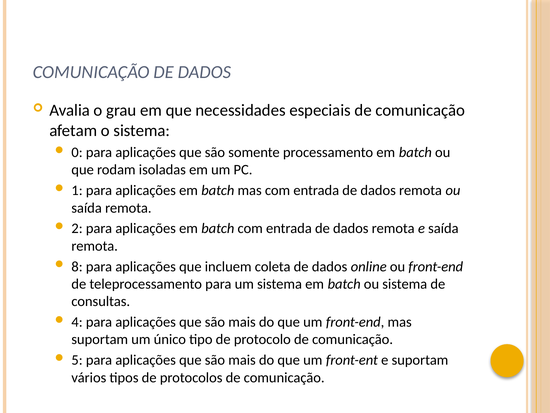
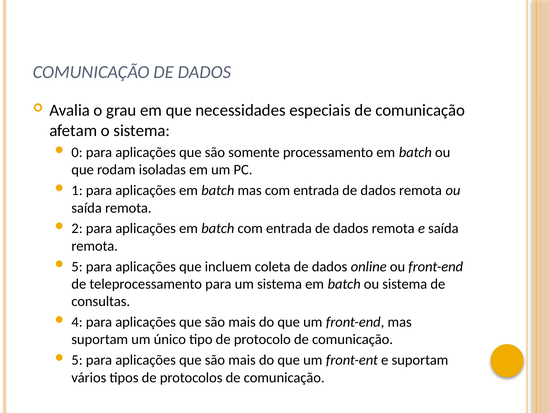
8: 8 -> 5 (77, 266)
